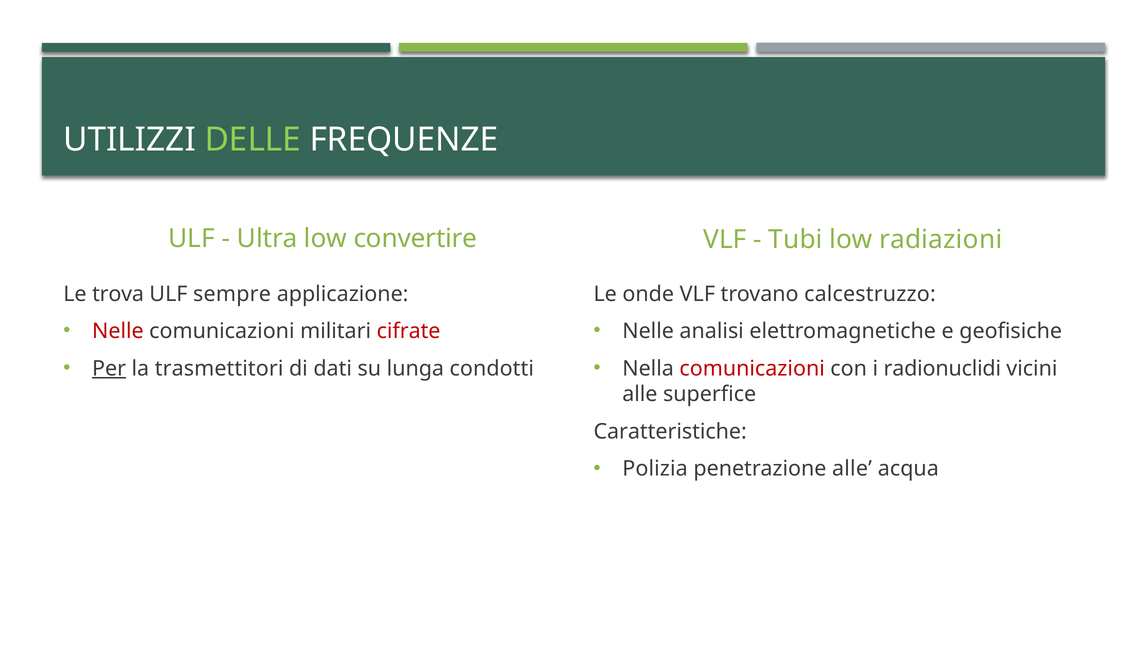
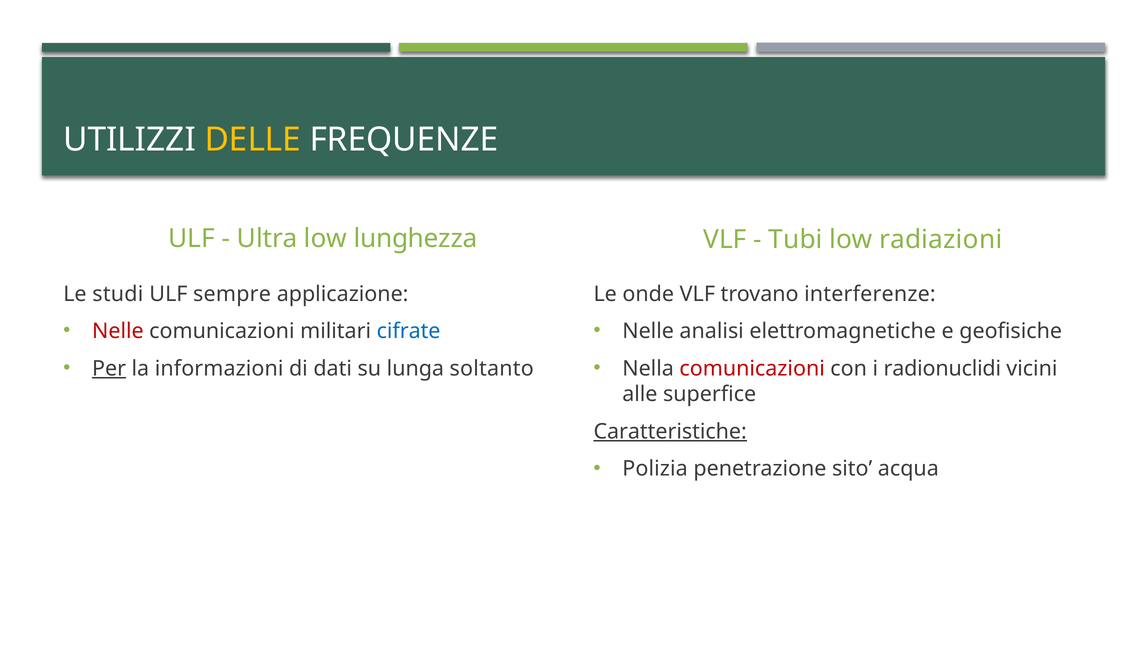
DELLE colour: light green -> yellow (253, 140)
convertire: convertire -> lunghezza (415, 239)
trova: trova -> studi (118, 294)
calcestruzzo: calcestruzzo -> interferenze (870, 294)
cifrate colour: red -> blue (409, 331)
trasmettitori: trasmettitori -> informazioni (219, 369)
condotti: condotti -> soltanto (492, 369)
Caratteristiche underline: none -> present (670, 432)
penetrazione alle: alle -> sito (852, 469)
